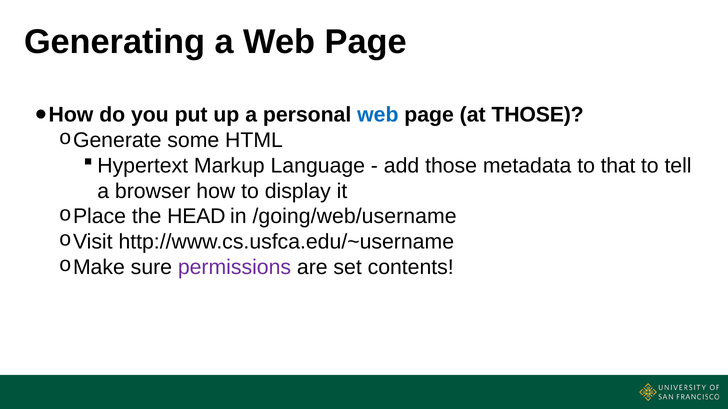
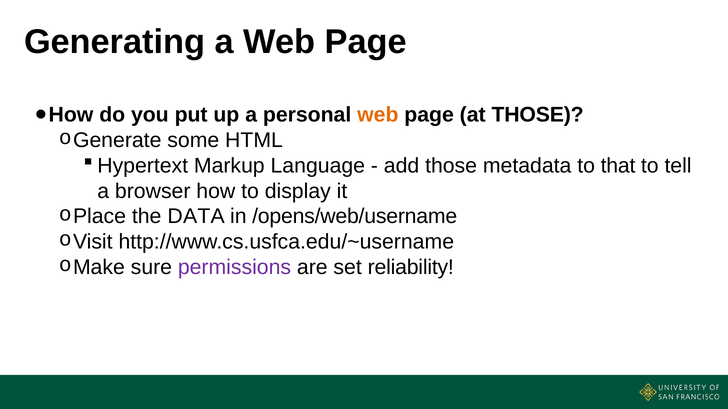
web colour: blue -> orange (378, 115)
HEAD: HEAD -> DATA (196, 217)
/going/web/username: /going/web/username -> /opens/web/username (355, 217)
contents: contents -> reliability (411, 268)
